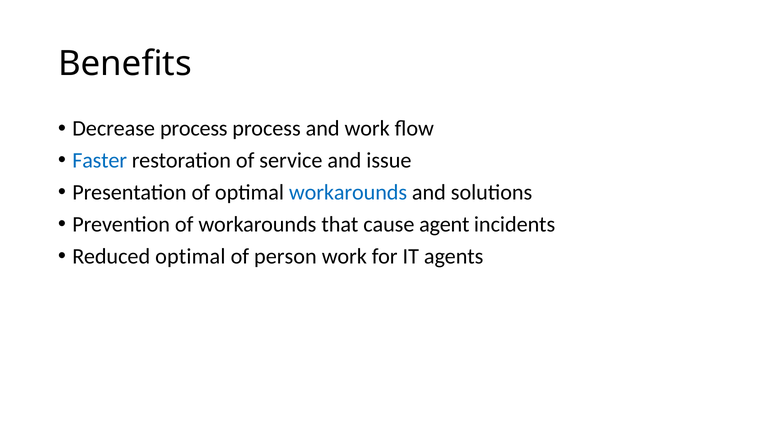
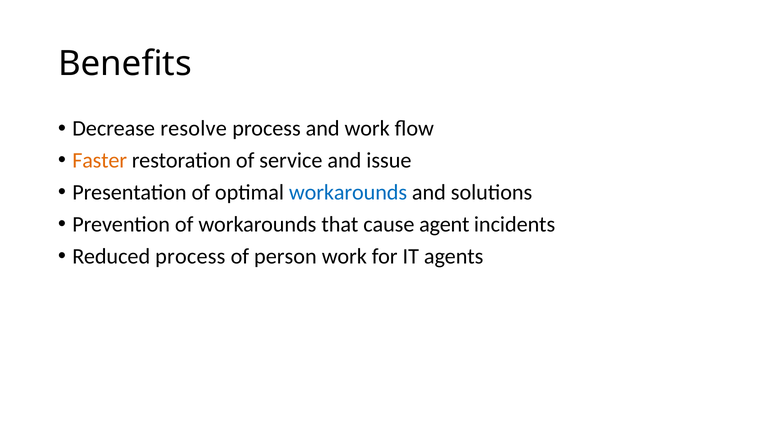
Decrease process: process -> resolve (194, 129)
Faster colour: blue -> orange (100, 161)
Reduced optimal: optimal -> process (190, 256)
